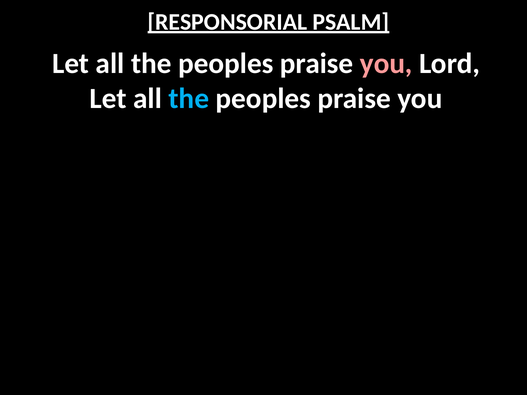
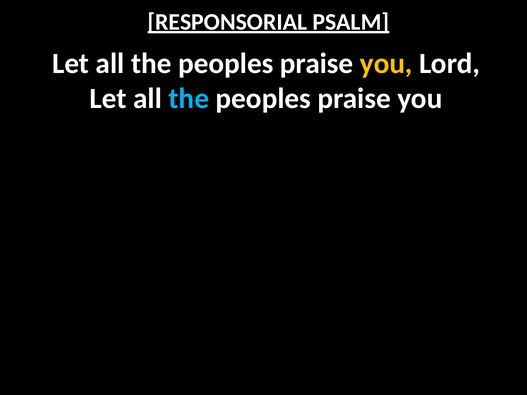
you colour: pink -> yellow (386, 64)
